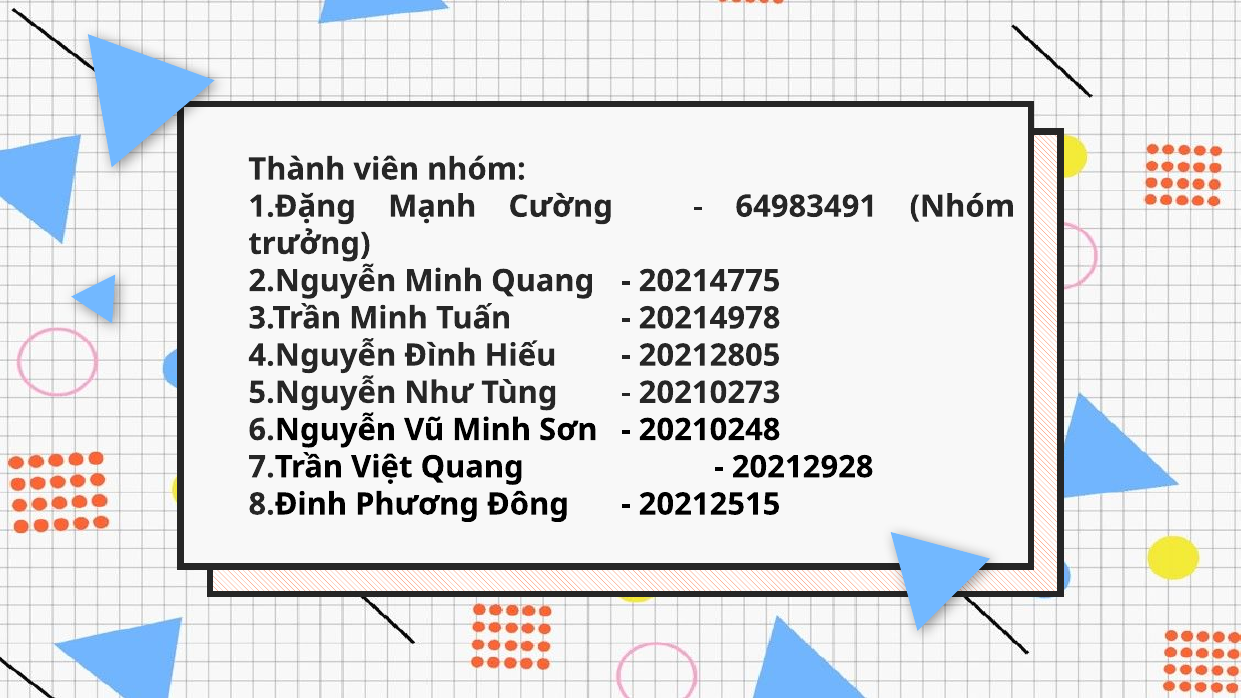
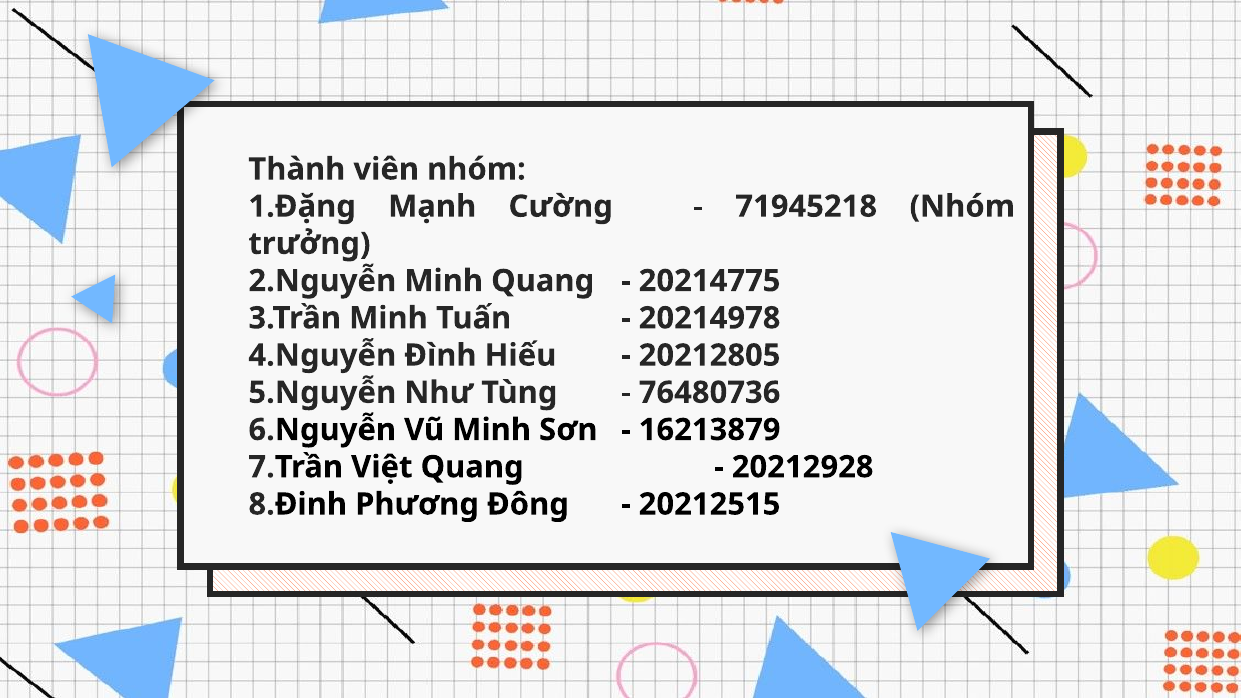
64983491: 64983491 -> 71945218 (806, 207)
20210273: 20210273 -> 76480736 (710, 393)
20210248: 20210248 -> 16213879 (710, 430)
